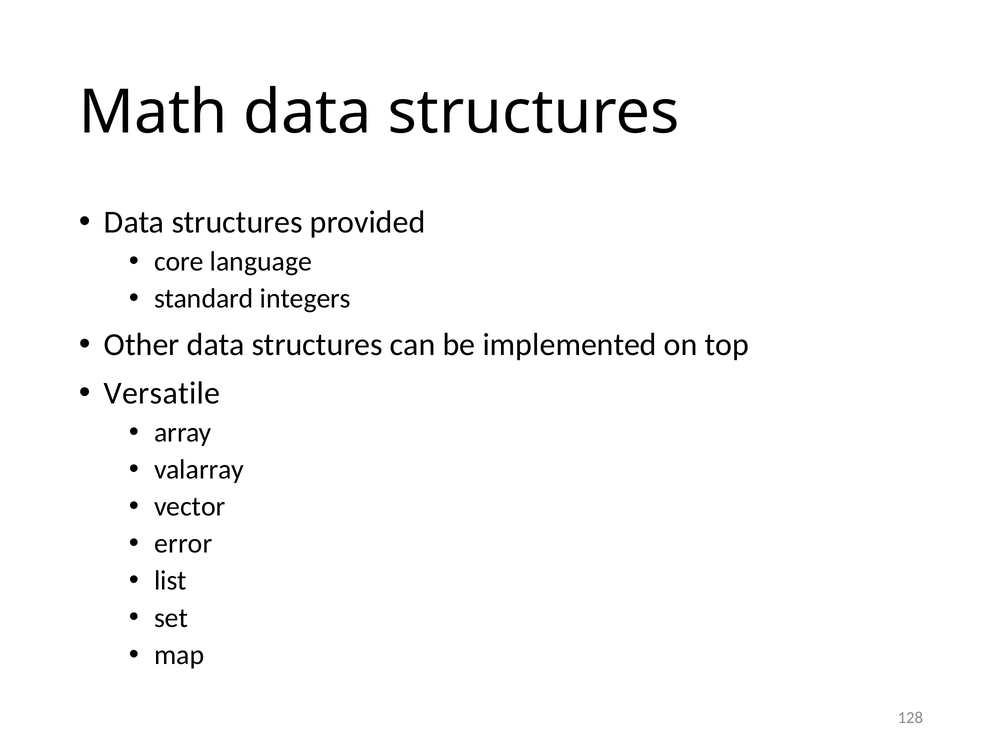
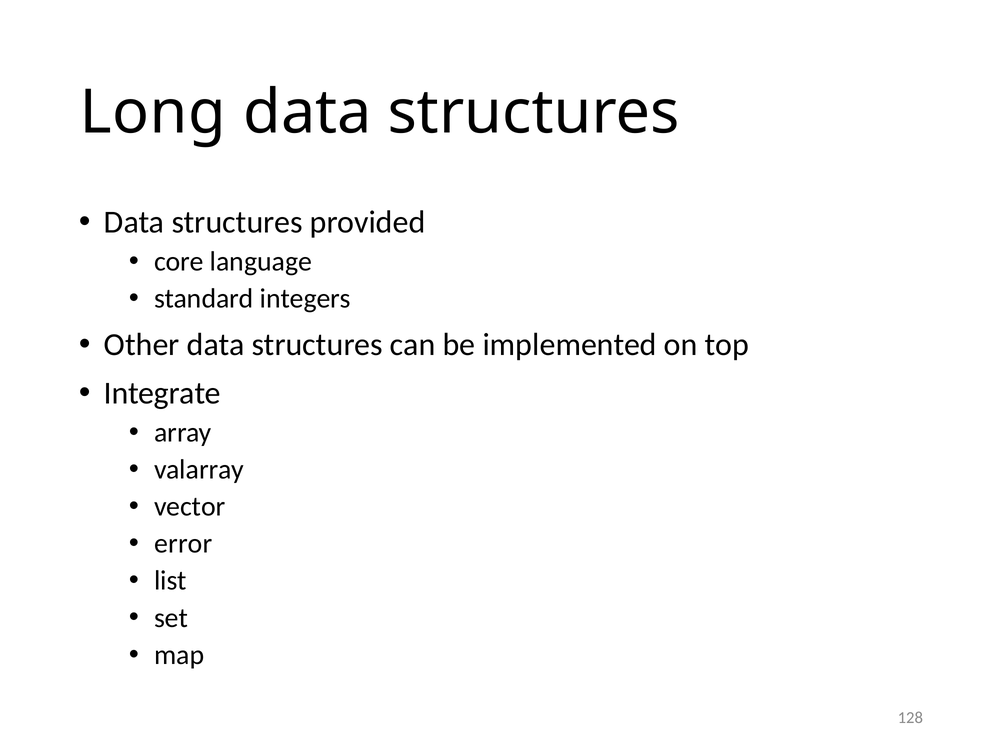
Math: Math -> Long (153, 112)
Versatile: Versatile -> Integrate (162, 393)
